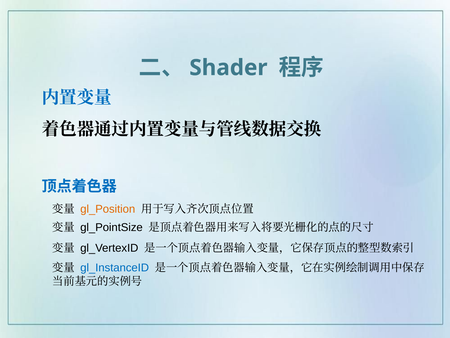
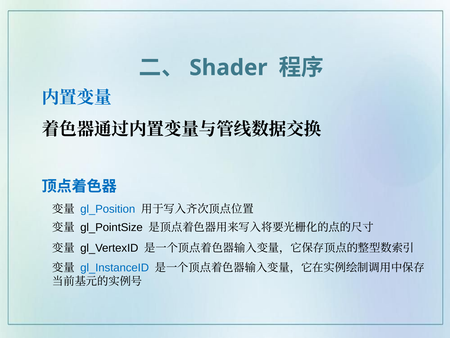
gl_Position colour: orange -> blue (108, 209)
